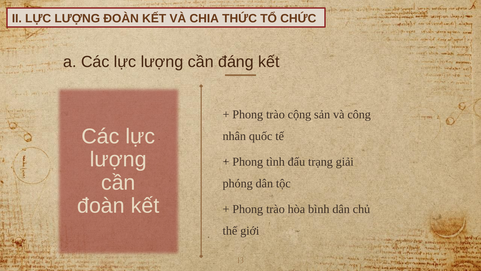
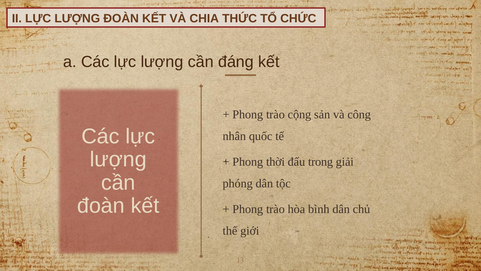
tình: tình -> thời (276, 162)
trạng: trạng -> trong (321, 162)
